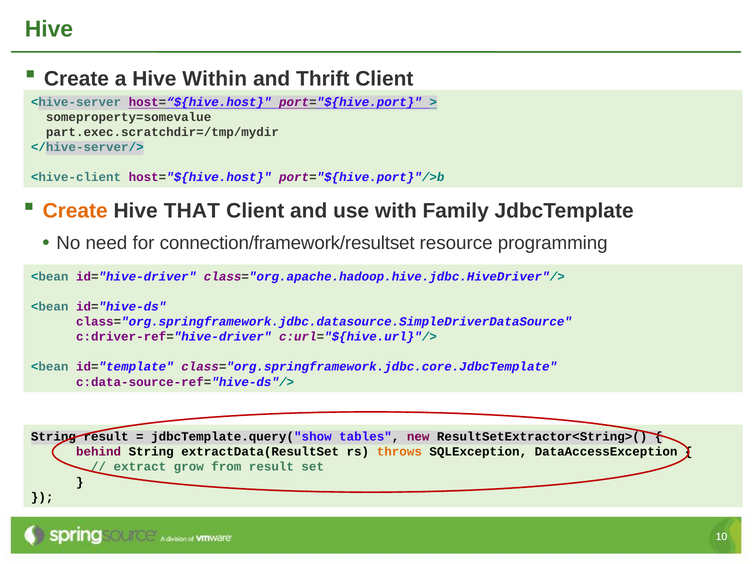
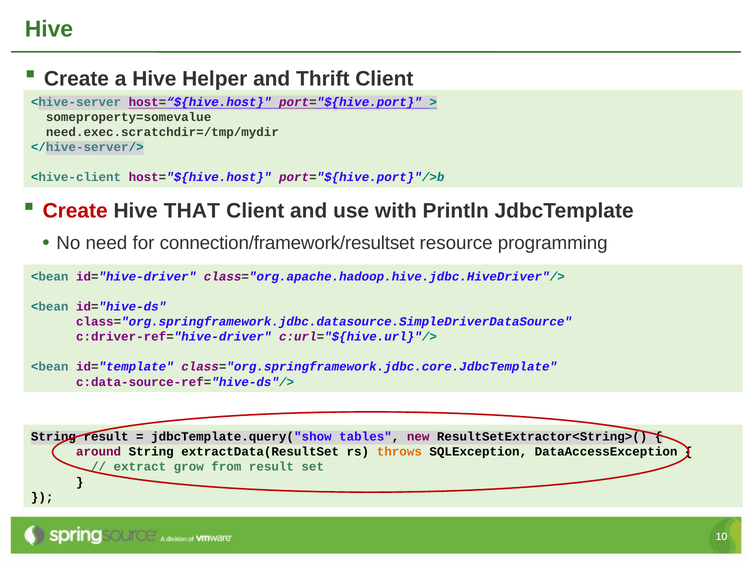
Within: Within -> Helper (215, 79)
part.exec.scratchdir=/tmp/mydir: part.exec.scratchdir=/tmp/mydir -> need.exec.scratchdir=/tmp/mydir (162, 132)
Create colour: orange -> red (75, 211)
Family: Family -> Println (456, 211)
behind: behind -> around (99, 452)
